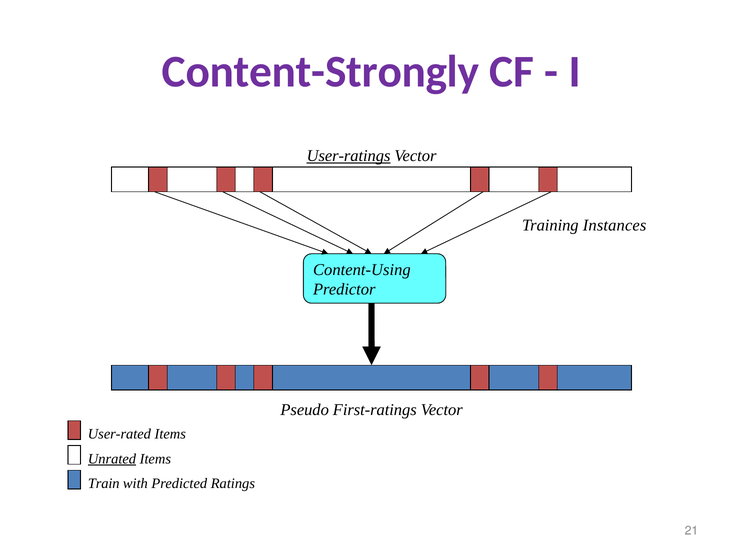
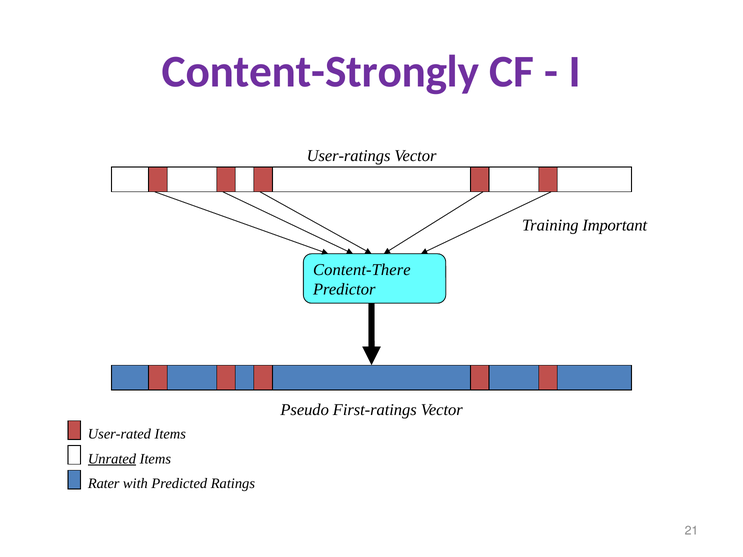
User-ratings underline: present -> none (349, 156)
Instances: Instances -> Important (615, 225)
Content-Using: Content-Using -> Content-There (362, 270)
Train: Train -> Rater (104, 484)
